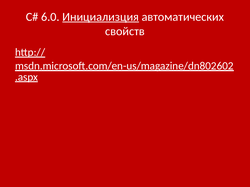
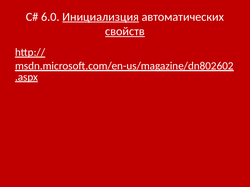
свойств underline: none -> present (125, 31)
